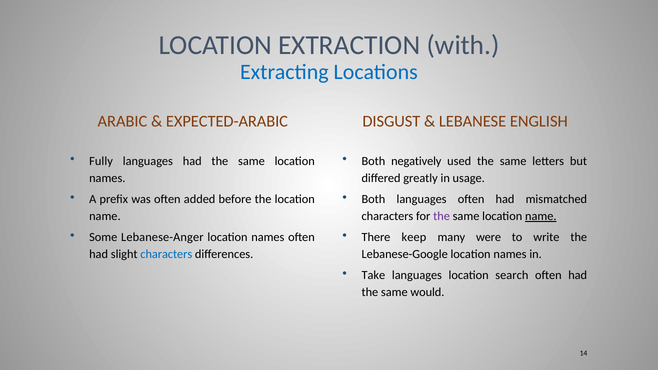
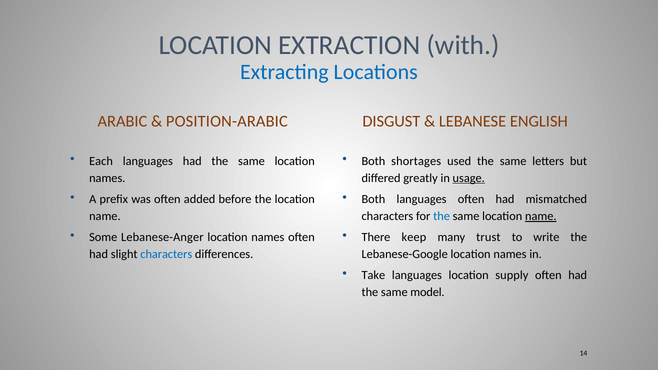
EXPECTED-ARABIC: EXPECTED-ARABIC -> POSITION-ARABIC (227, 121)
Fully: Fully -> Each (101, 161)
negatively: negatively -> shortages (416, 161)
usage underline: none -> present (469, 178)
the colour: purple -> blue (442, 216)
were: were -> trust (488, 237)
search: search -> supply (512, 276)
would: would -> model (427, 293)
